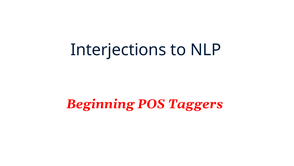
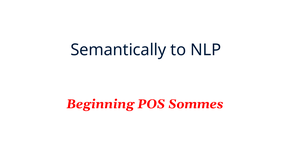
Interjections: Interjections -> Semantically (118, 50)
Taggers: Taggers -> Sommes (196, 104)
